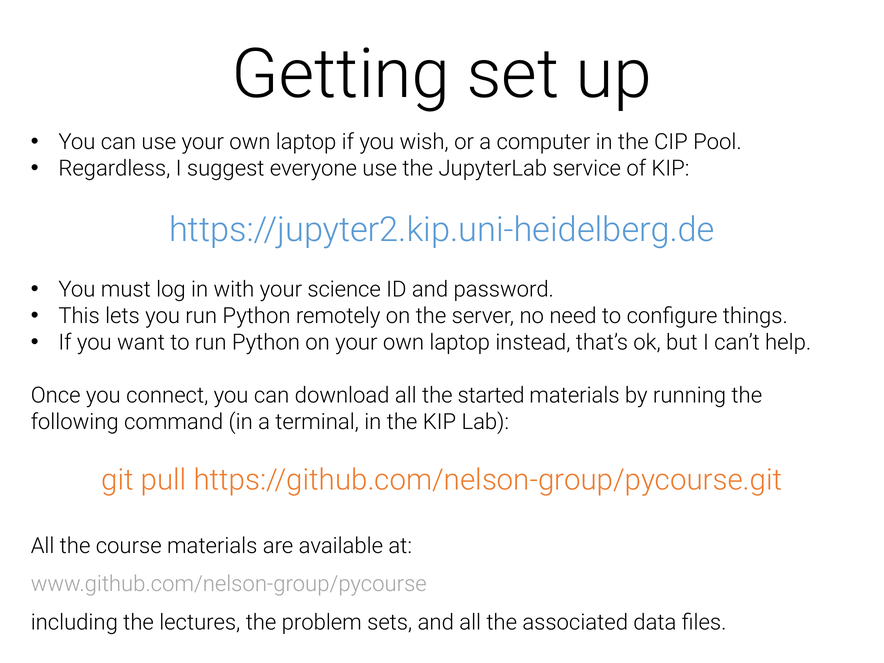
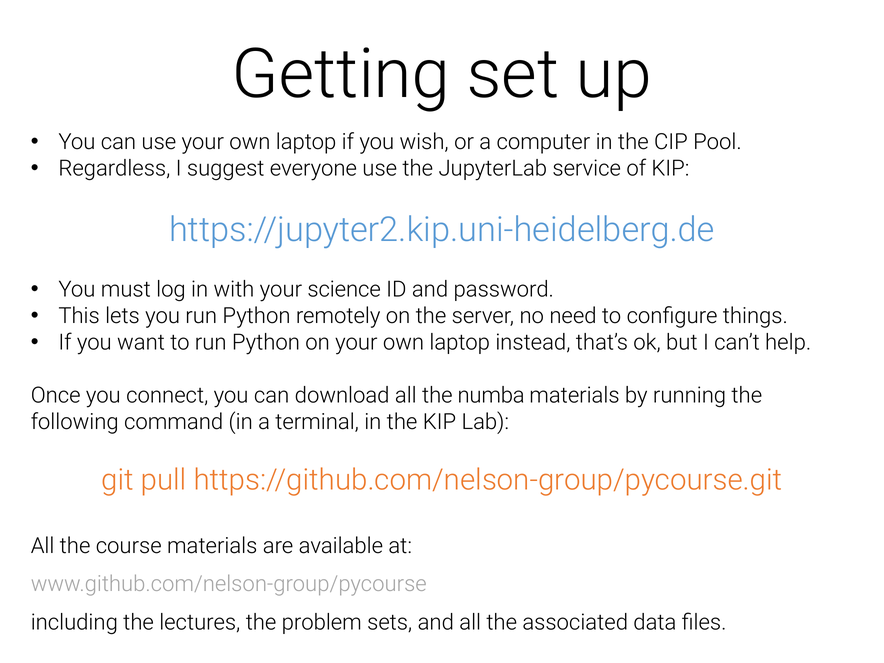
started: started -> numba (491, 395)
